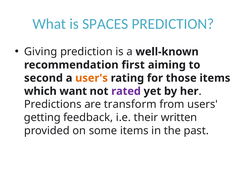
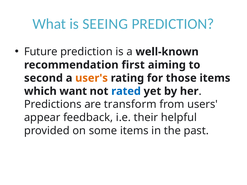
SPACES: SPACES -> SEEING (105, 24)
Giving: Giving -> Future (41, 52)
rated colour: purple -> blue (126, 91)
getting: getting -> appear (42, 118)
written: written -> helpful (179, 118)
